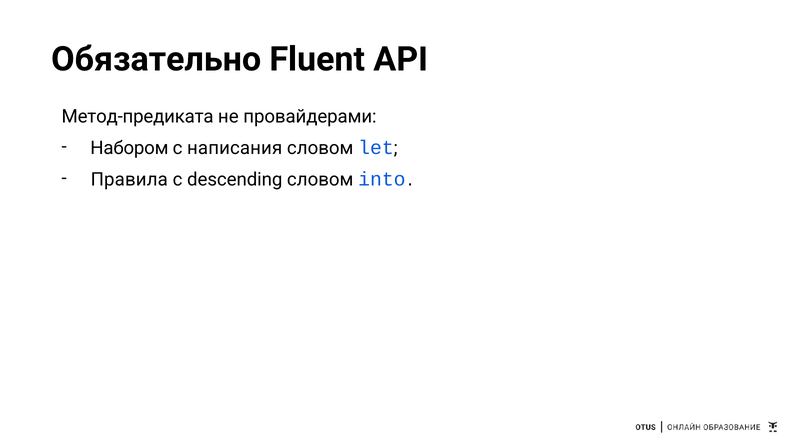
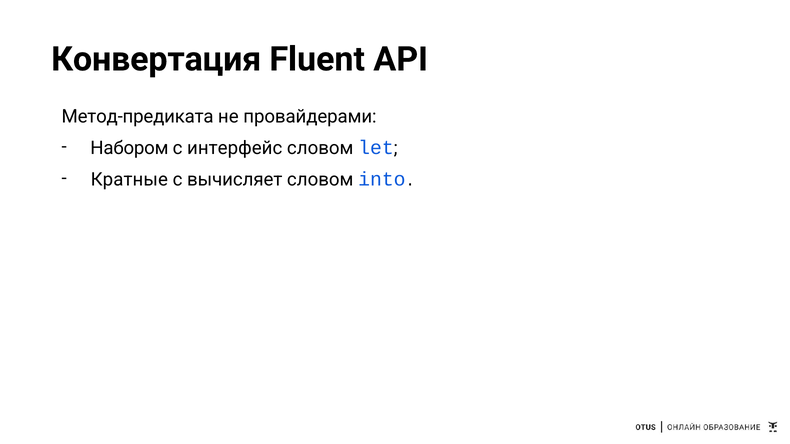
Обязательно: Обязательно -> Конвертация (156, 59)
написания: написания -> интерфейс (235, 148)
Правила: Правила -> Кратные (129, 180)
descending: descending -> вычисляет (235, 180)
